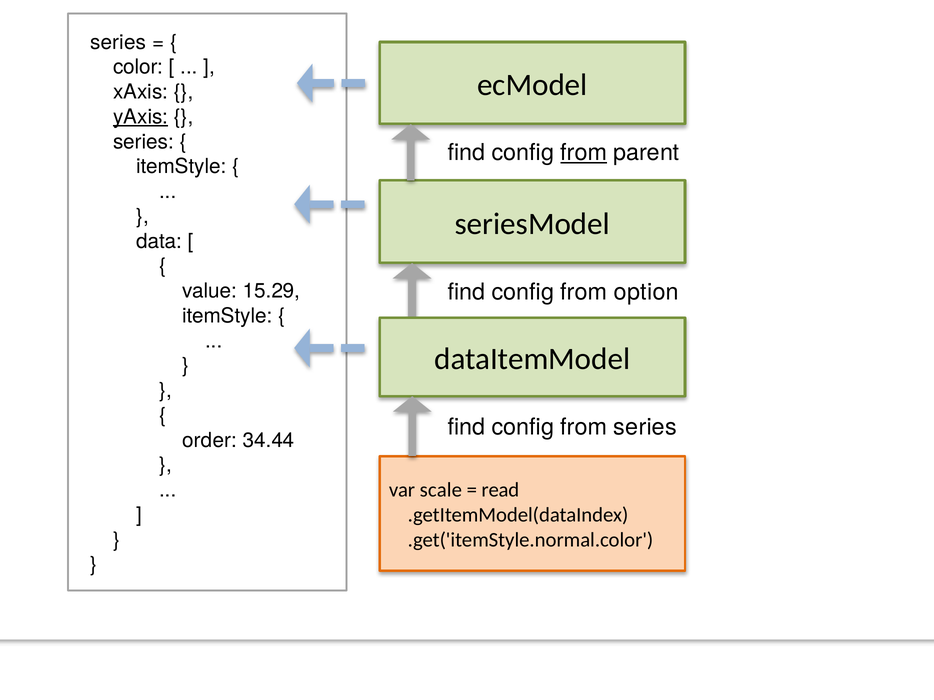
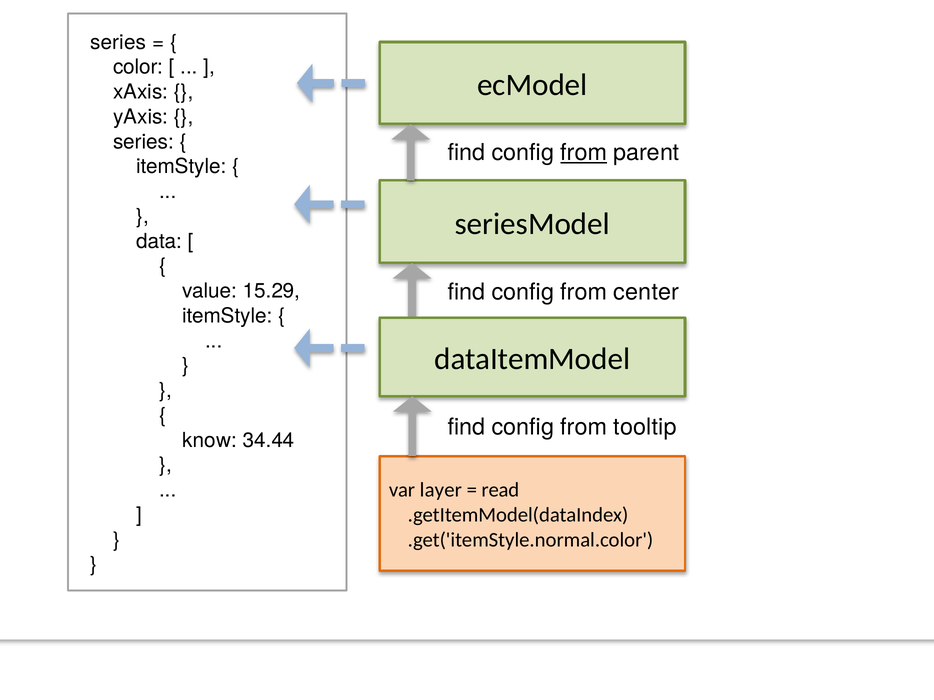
yAxis underline: present -> none (141, 117)
option: option -> center (646, 292)
from series: series -> tooltip (645, 427)
order: order -> know (210, 441)
scale: scale -> layer (441, 490)
